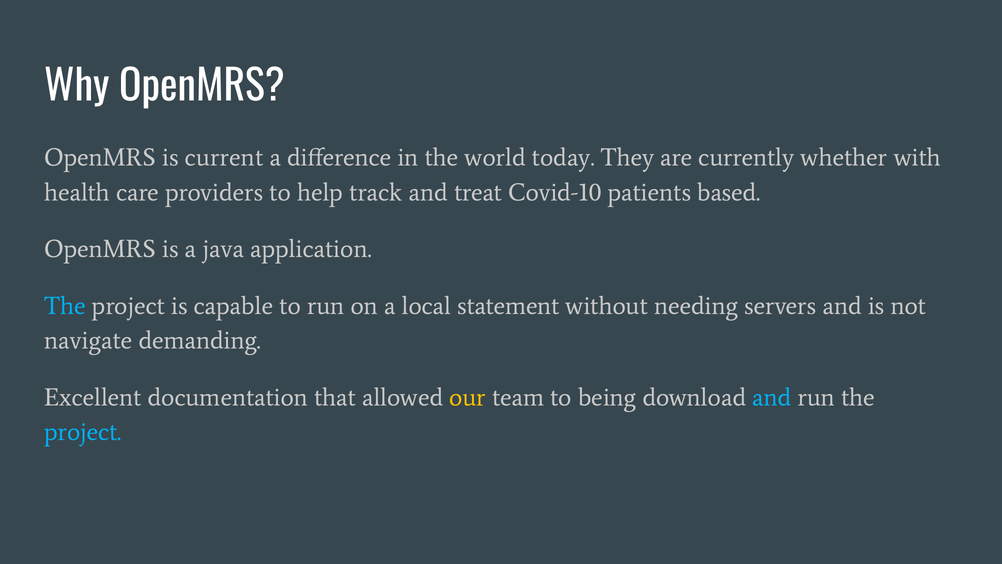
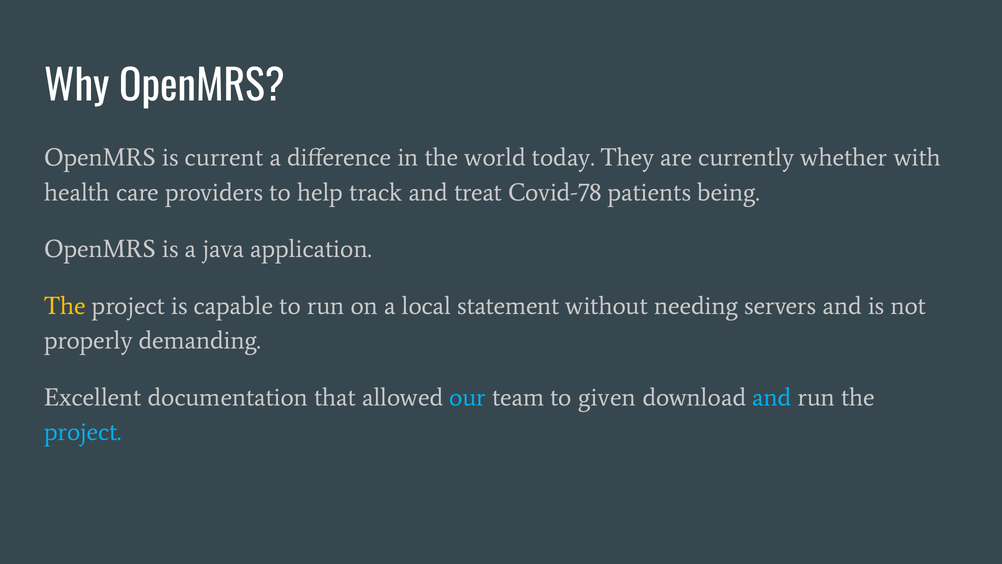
Covid-10: Covid-10 -> Covid-78 (555, 192)
based: based -> being (729, 192)
The colour: light blue -> yellow (65, 306)
navigate: navigate -> properly (88, 340)
our colour: yellow -> light blue (468, 397)
being: being -> given (607, 397)
